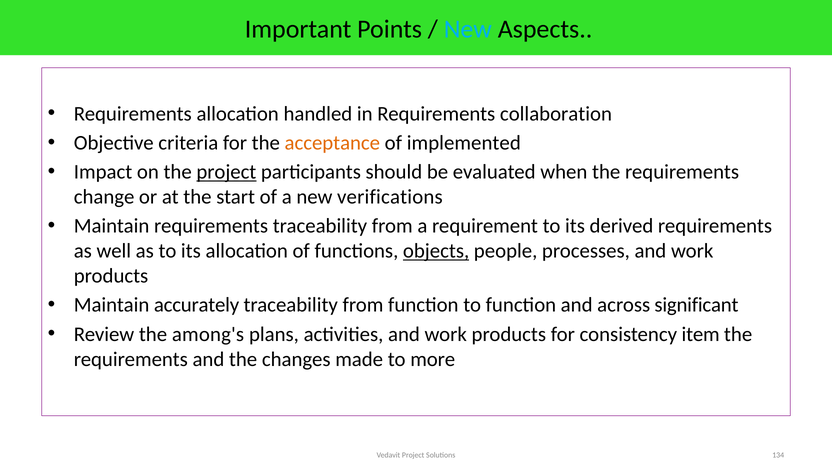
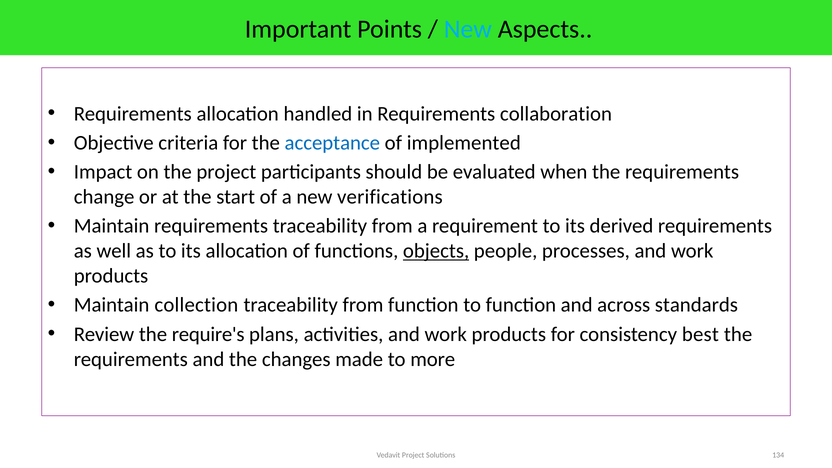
acceptance colour: orange -> blue (332, 143)
project underline: present -> none (226, 172)
accurately: accurately -> collection (196, 305)
significant: significant -> standards (696, 305)
among's: among's -> require's (208, 334)
item: item -> best (700, 334)
